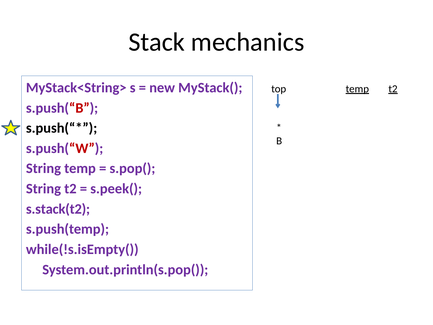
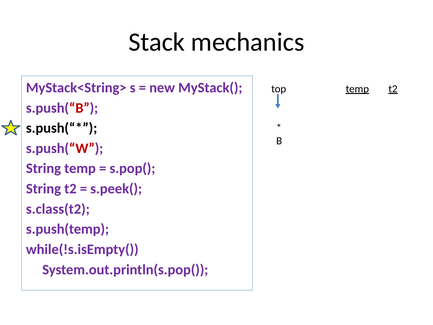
s.stack(t2: s.stack(t2 -> s.class(t2 (58, 209)
